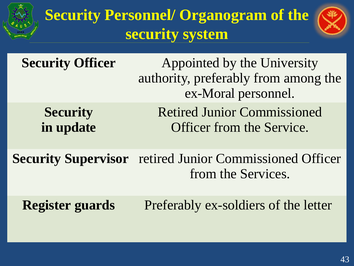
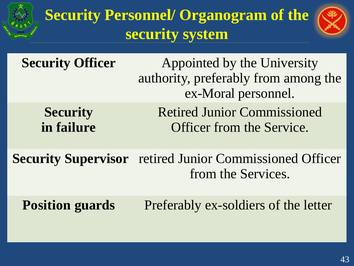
update: update -> failure (76, 127)
Register: Register -> Position (47, 205)
